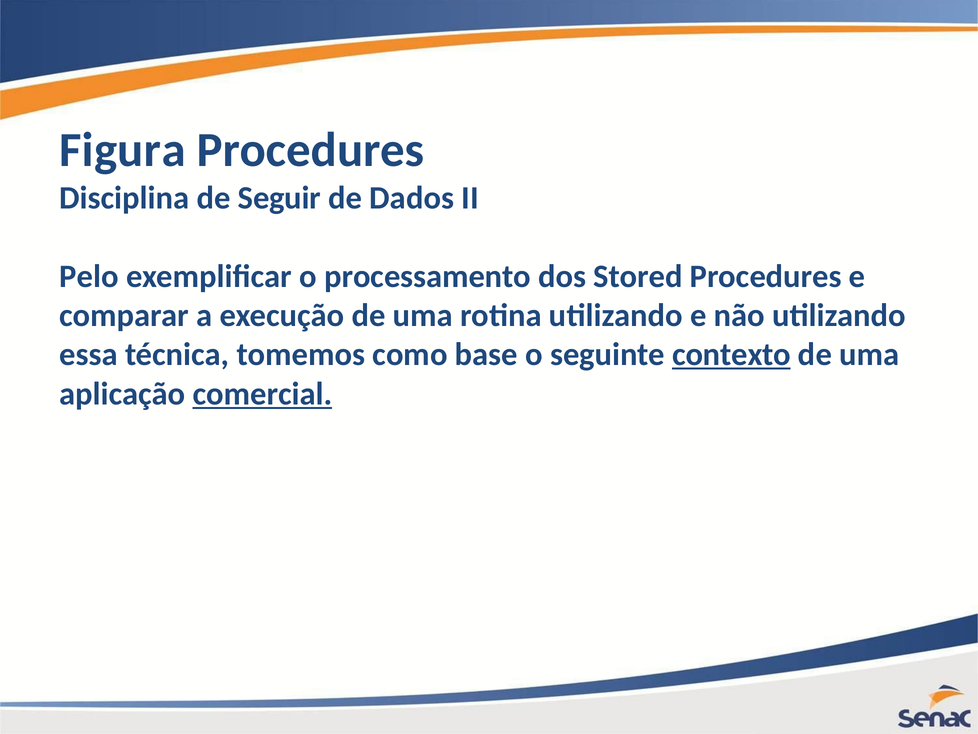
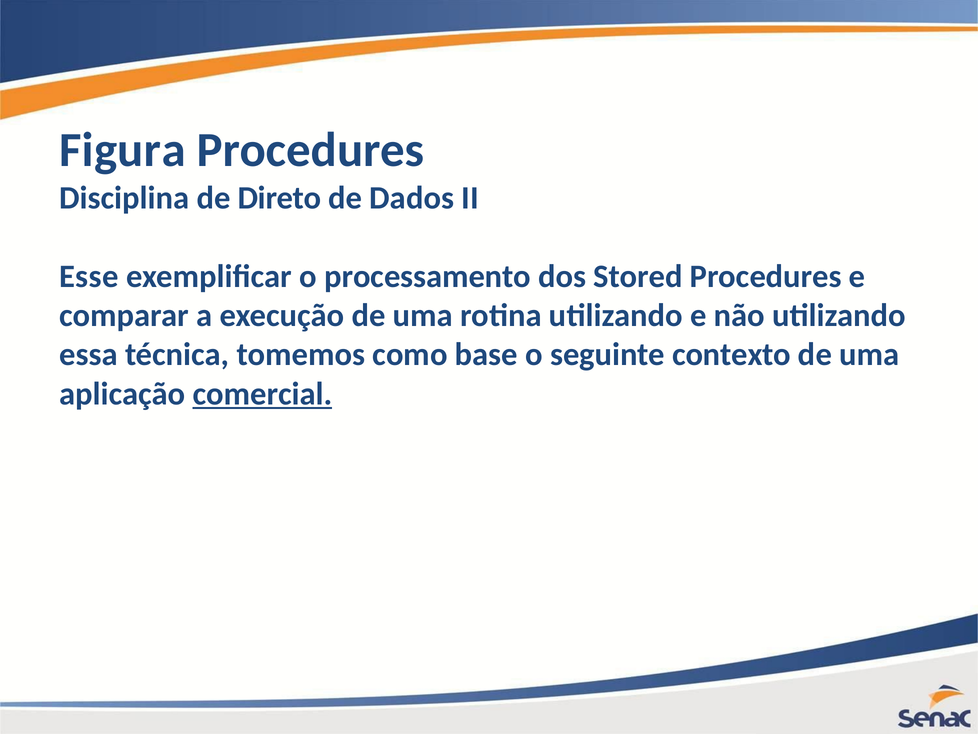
Seguir: Seguir -> Direto (280, 198)
Pelo: Pelo -> Esse (89, 276)
contexto underline: present -> none (732, 354)
